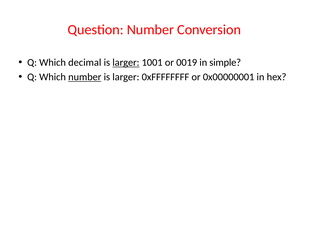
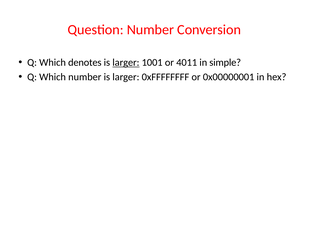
decimal: decimal -> denotes (85, 63)
0019: 0019 -> 4011 (187, 63)
number underline: present -> none (85, 77)
